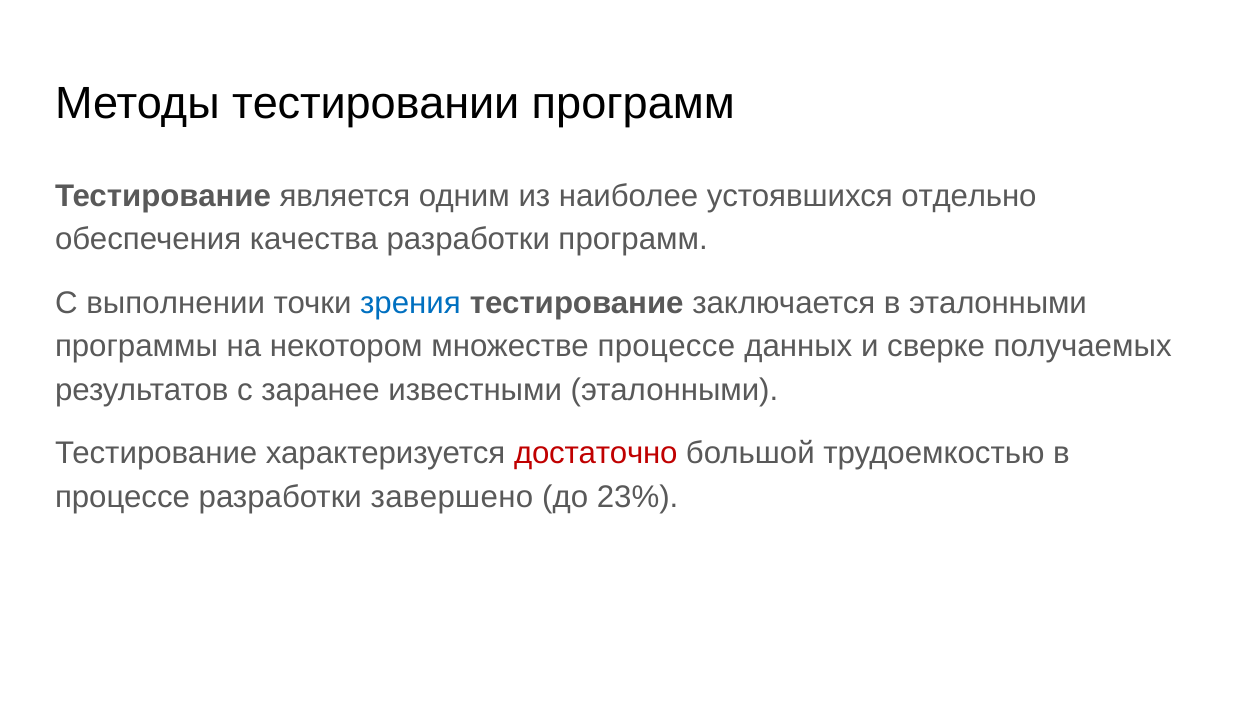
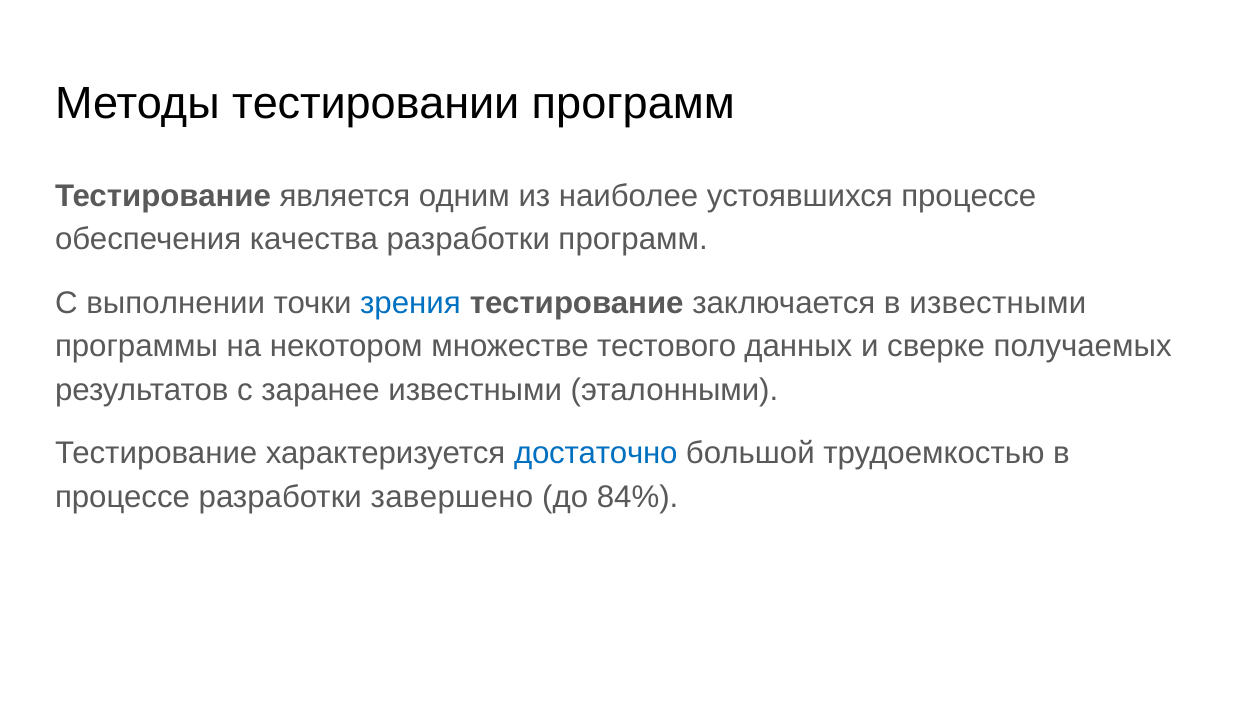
устоявшихся отдельно: отдельно -> процессе (969, 196)
в эталонными: эталонными -> известными (998, 303)
множестве процессе: процессе -> тестового (667, 346)
достаточно colour: red -> blue (596, 453)
23%: 23% -> 84% (638, 496)
